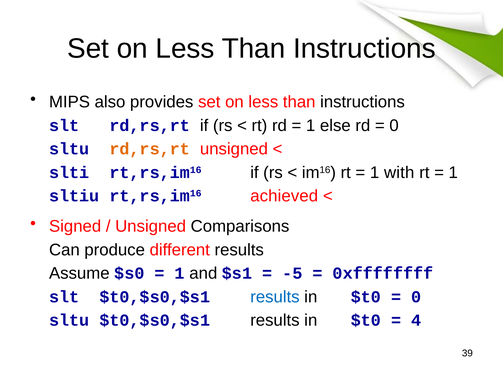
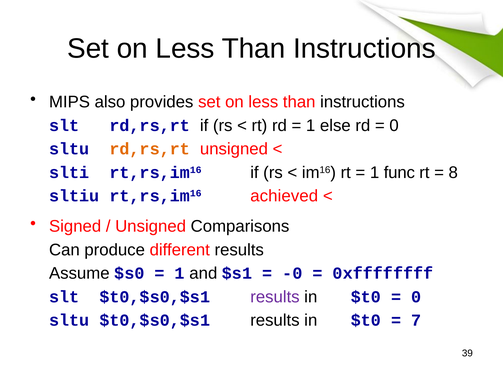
with: with -> func (399, 172)
1: 1 -> 8 (453, 172)
-5: -5 -> -0 (292, 273)
results colour: blue -> purple (275, 296)
4: 4 -> 7 (416, 320)
